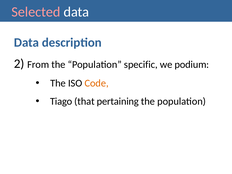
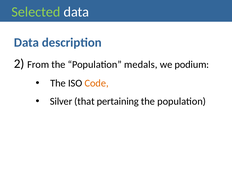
Selected colour: pink -> light green (36, 12)
specific: specific -> medals (141, 65)
Tiago: Tiago -> Silver (61, 101)
